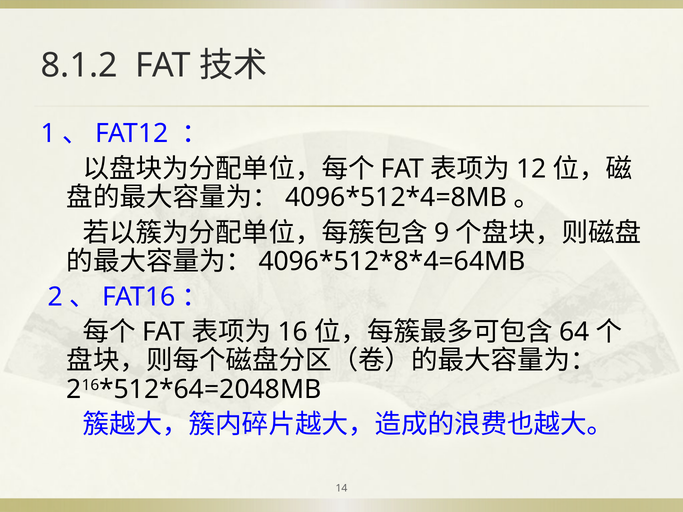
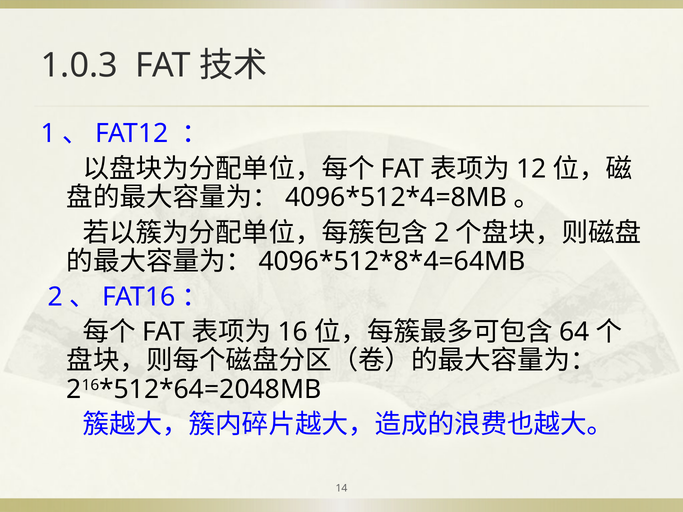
8.1.2: 8.1.2 -> 1.0.3 (79, 66)
9: 9 -> 2 (442, 233)
